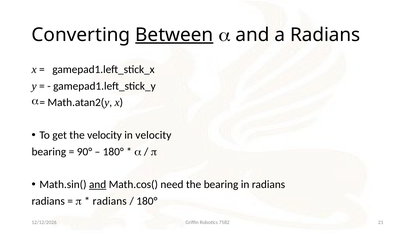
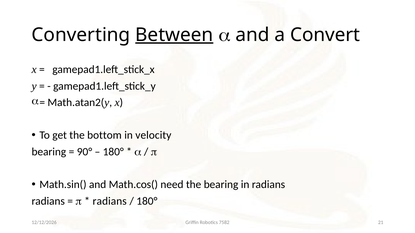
a Radians: Radians -> Convert (325, 35)
the velocity: velocity -> bottom (104, 136)
and underline: present -> none (98, 185)
